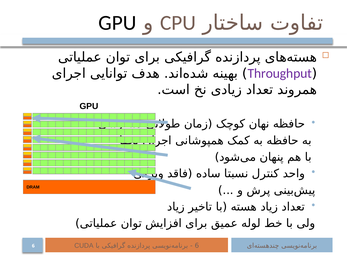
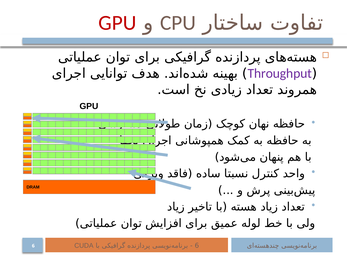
GPU colour: black -> red (117, 23)
